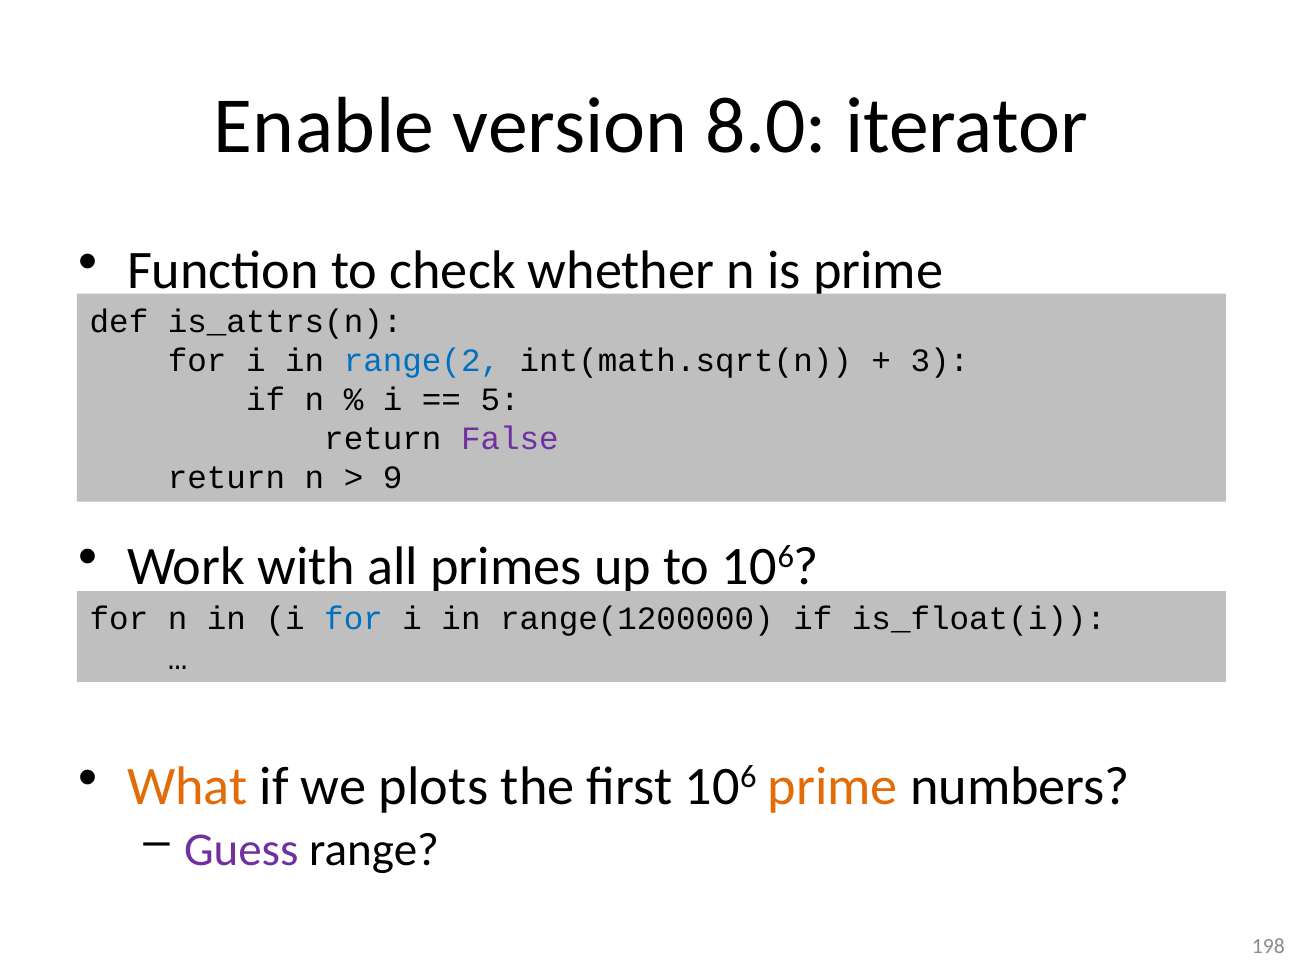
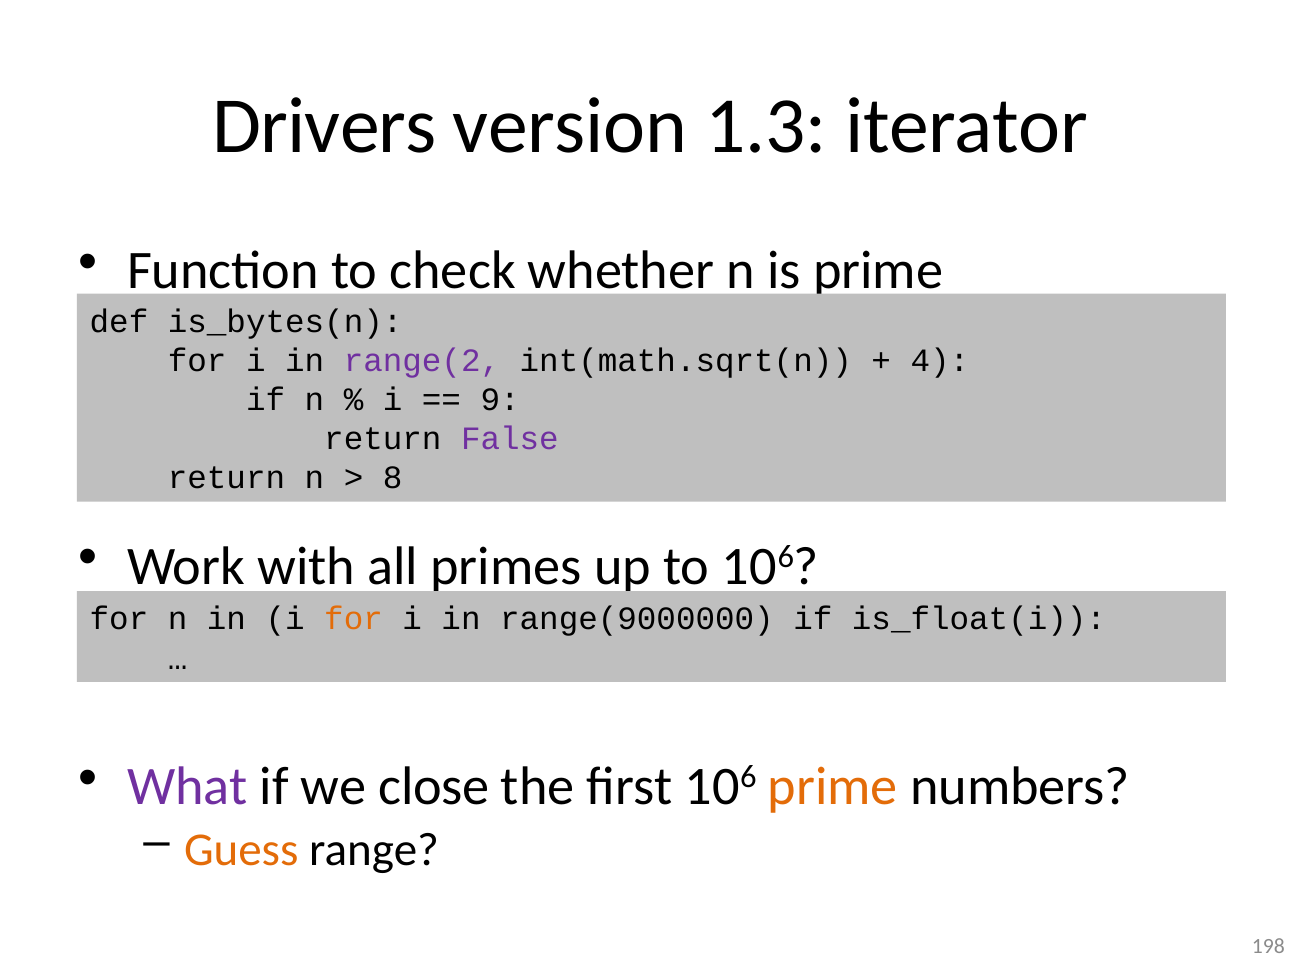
Enable: Enable -> Drivers (325, 126)
8.0: 8.0 -> 1.3 (766, 126)
is_attrs(n: is_attrs(n -> is_bytes(n (285, 322)
range(2 colour: blue -> purple (422, 361)
3: 3 -> 4 (940, 361)
5: 5 -> 9 (500, 400)
9: 9 -> 8 (393, 478)
for colour: blue -> orange (354, 619)
range(1200000: range(1200000 -> range(9000000 (637, 619)
What colour: orange -> purple (187, 787)
plots: plots -> close (434, 787)
Guess colour: purple -> orange (241, 850)
